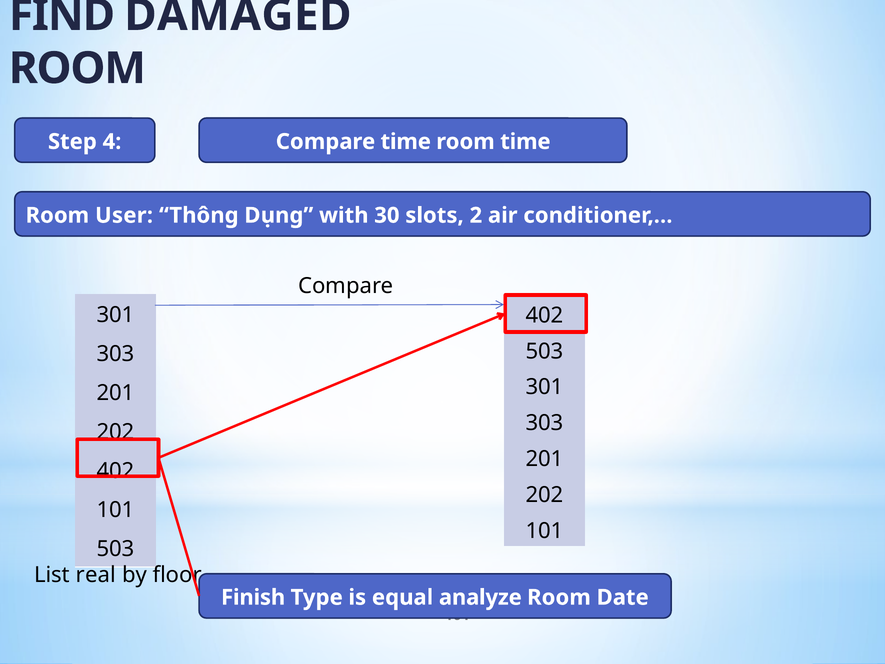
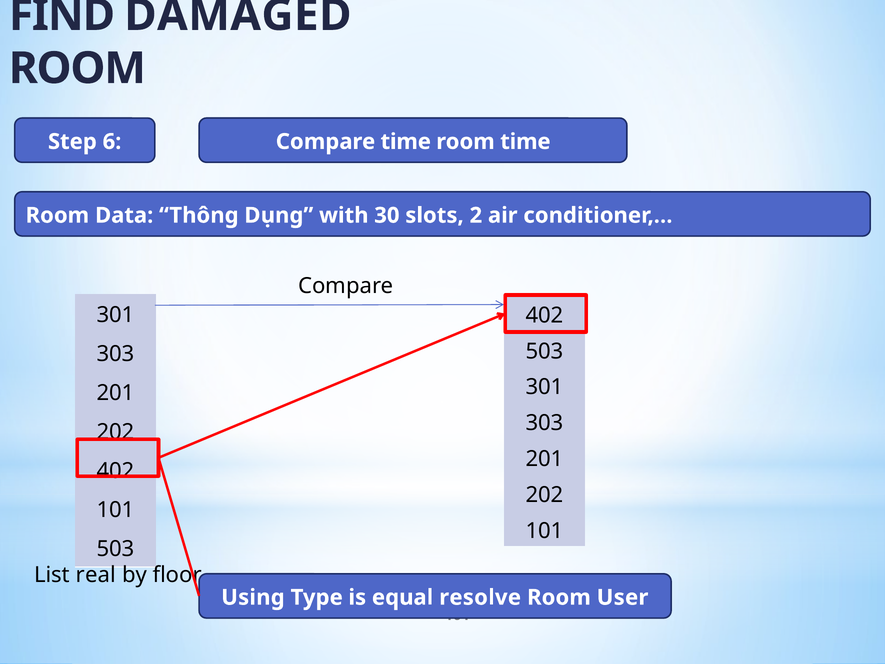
4: 4 -> 6 (112, 142)
User: User -> Data (124, 215)
Finish: Finish -> Using (253, 597)
analyze: analyze -> resolve (480, 597)
Date: Date -> User (623, 597)
